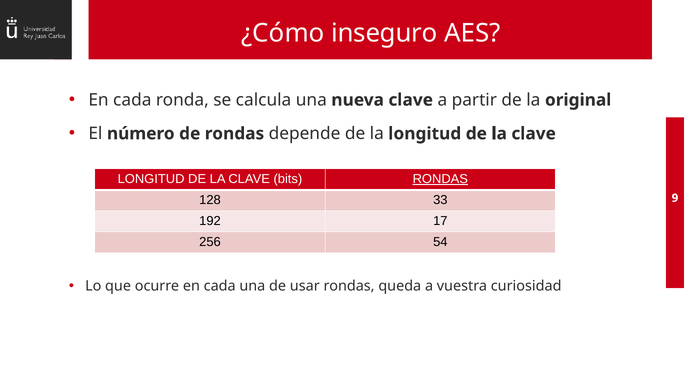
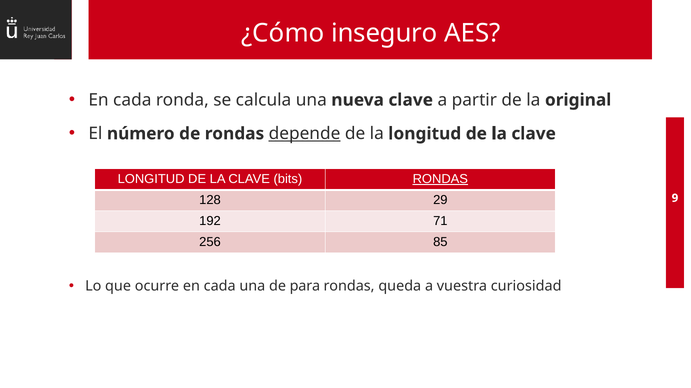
depende underline: none -> present (305, 134)
33: 33 -> 29 (440, 200)
17: 17 -> 71 (440, 221)
54: 54 -> 85 (440, 242)
usar: usar -> para (305, 287)
